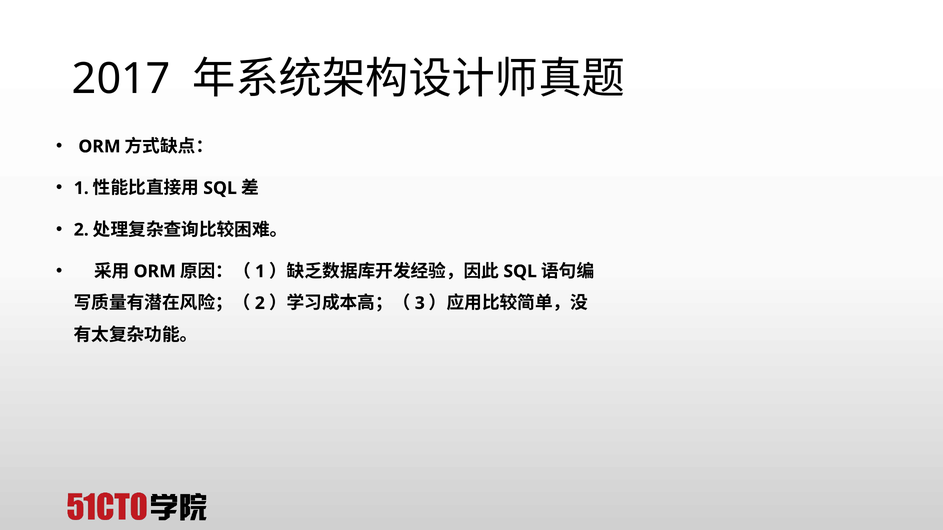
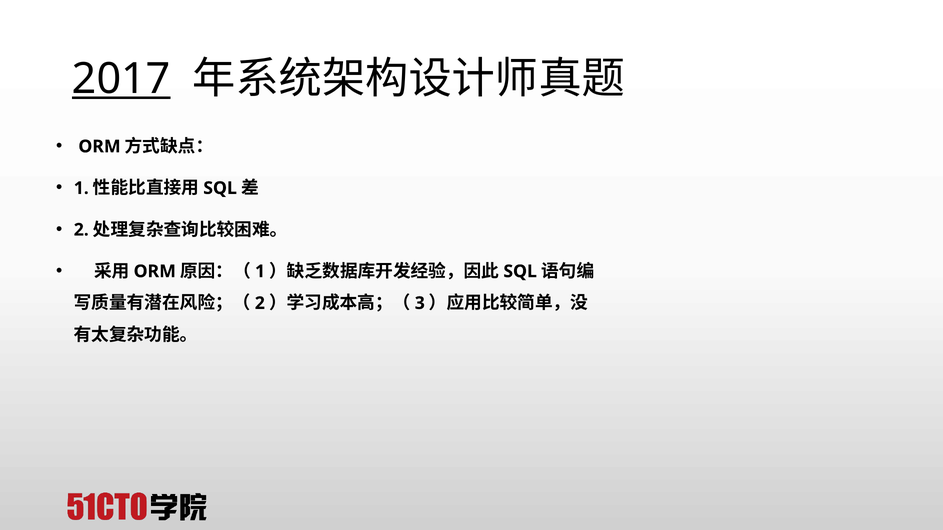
2017 underline: none -> present (121, 79)
